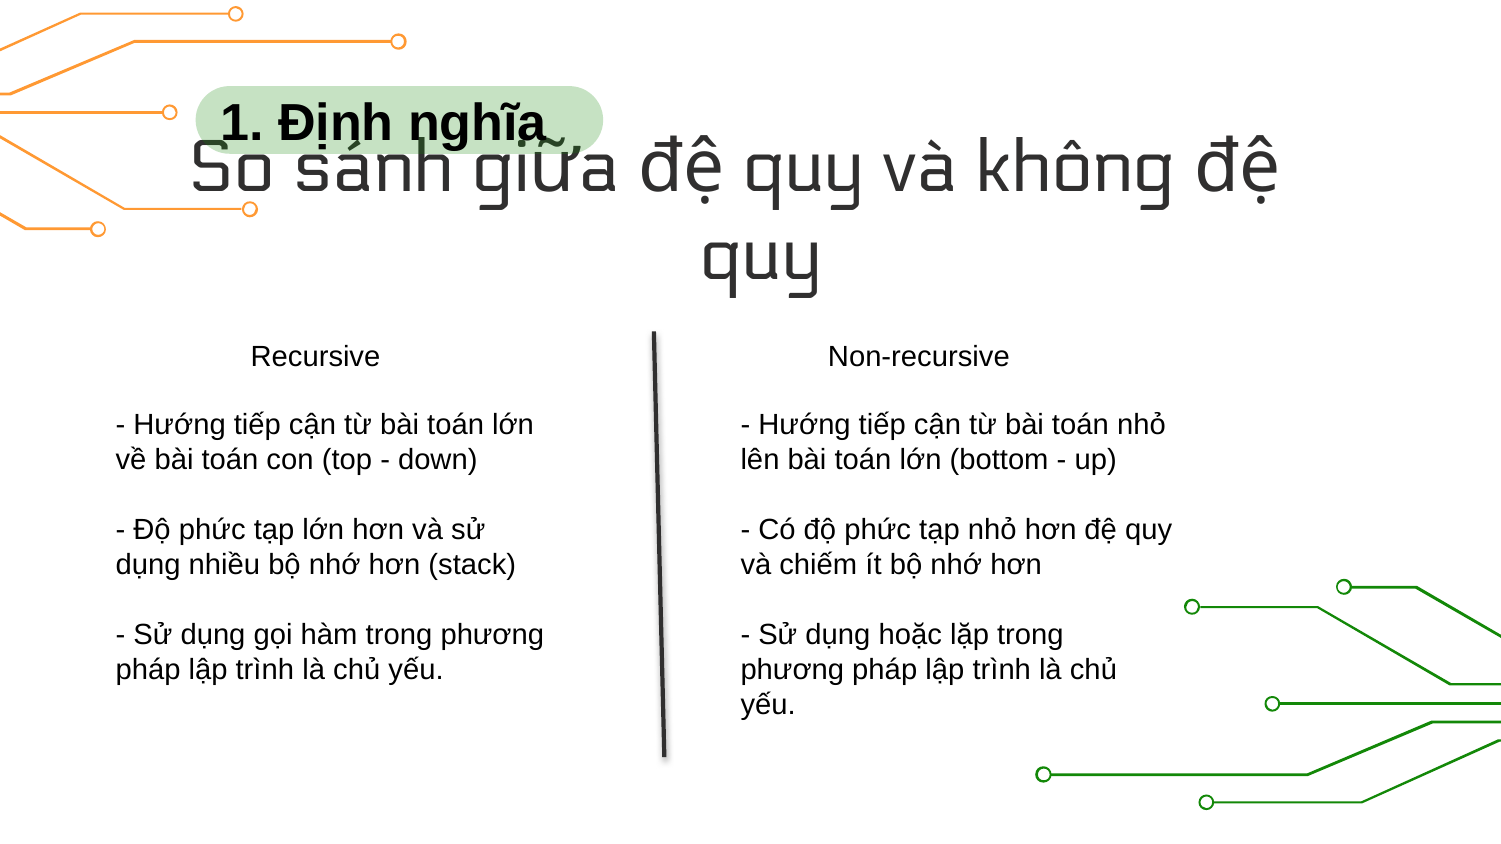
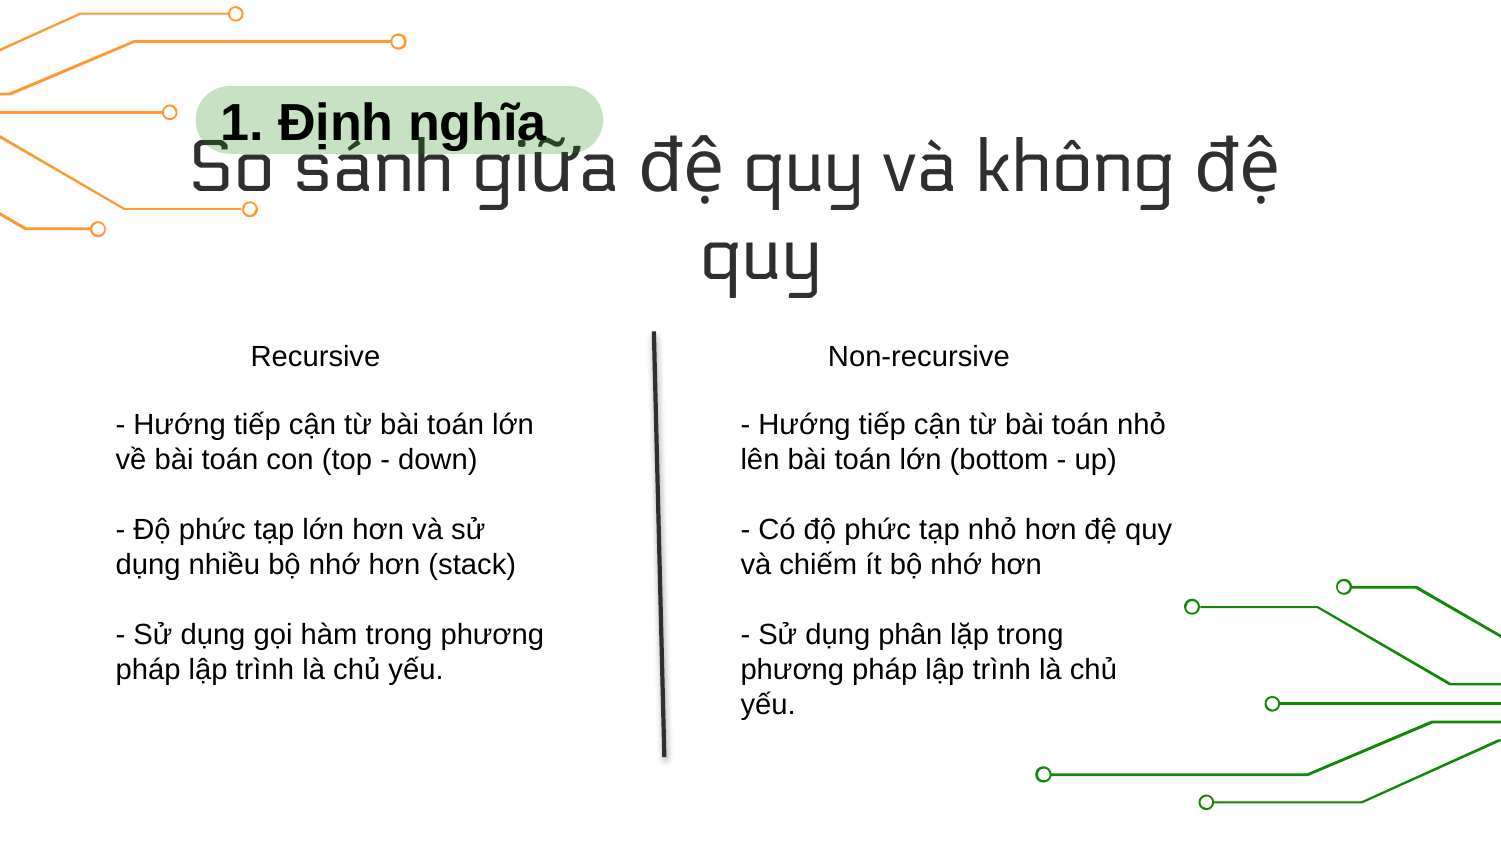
hoặc: hoặc -> phân (910, 635)
